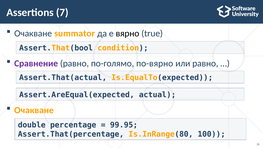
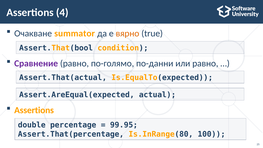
7: 7 -> 4 (62, 12)
вярно colour: black -> orange (127, 33)
по-вярно: по-вярно -> по-данни (155, 63)
Очакване: Очакване -> Assertions (34, 110)
